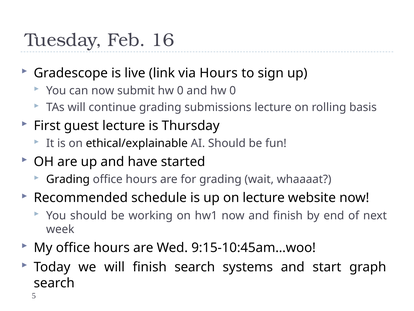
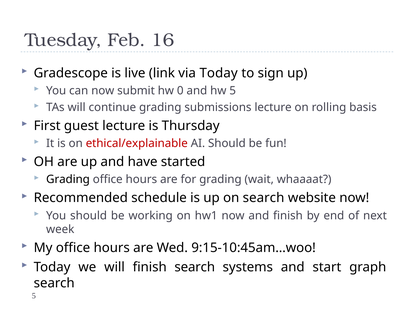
via Hours: Hours -> Today (219, 73)
and hw 0: 0 -> 5 (233, 91)
ethical/explainable colour: black -> red (137, 143)
on lecture: lecture -> search (264, 198)
